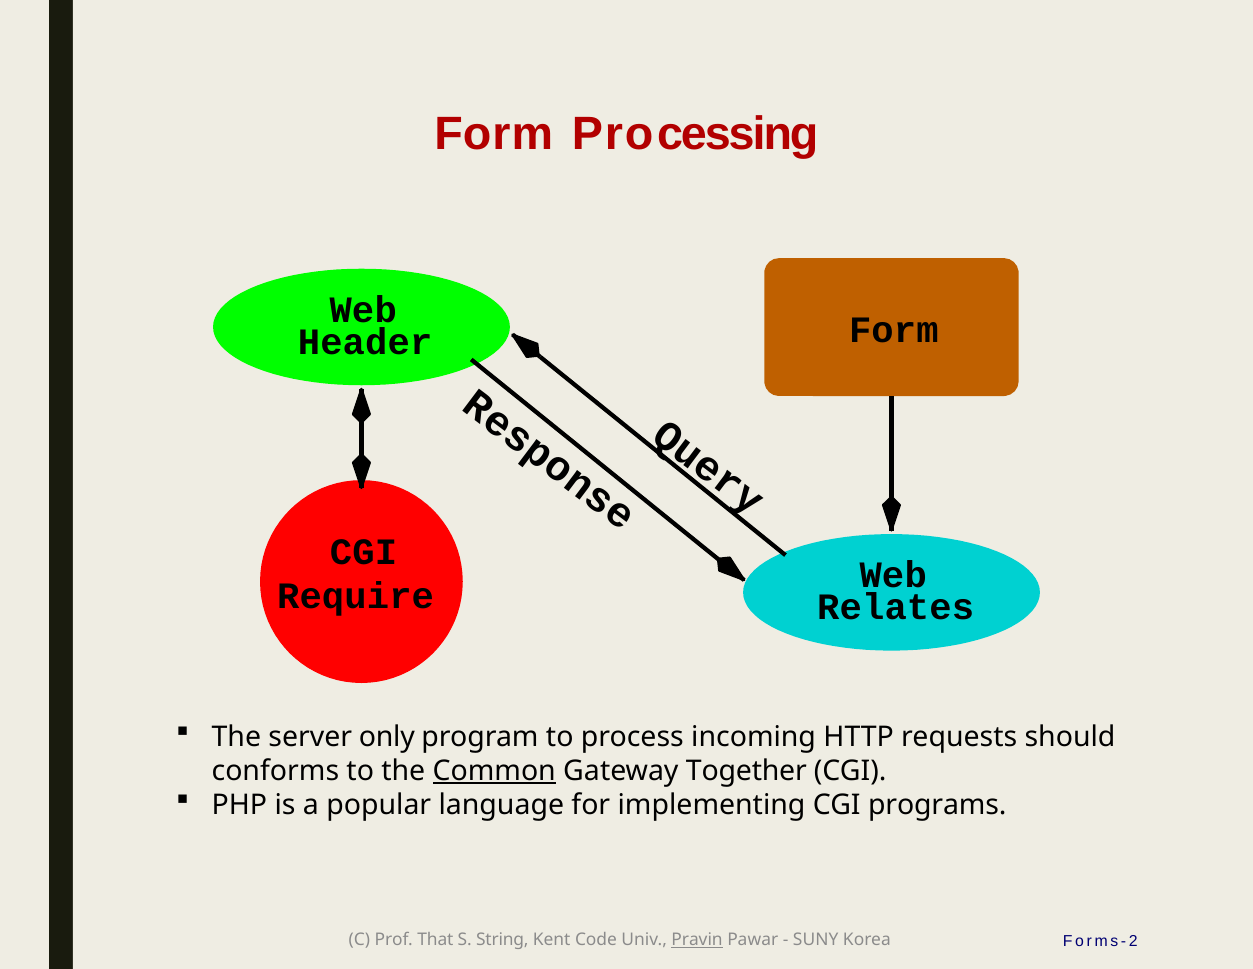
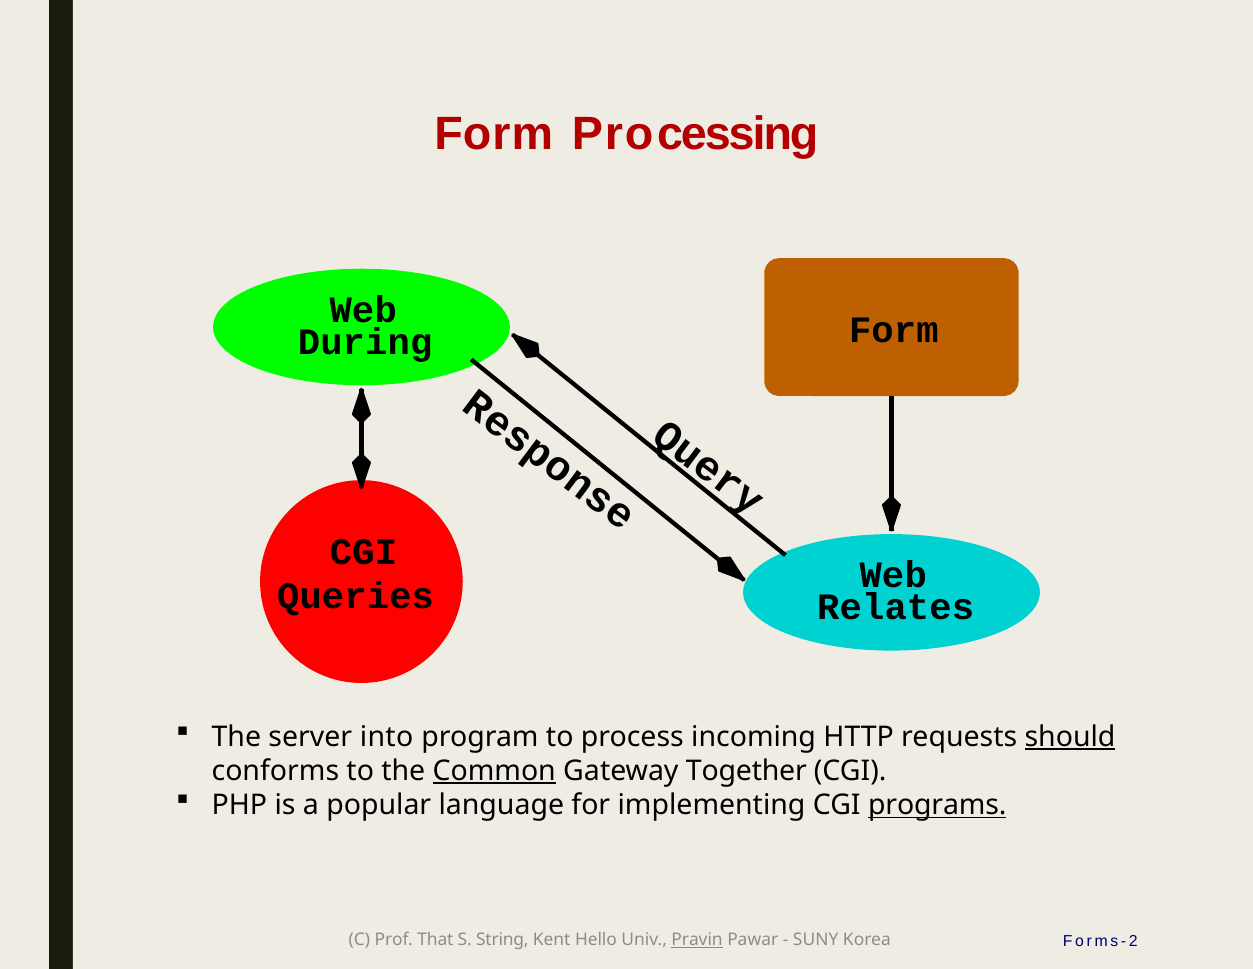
Header: Header -> During (365, 342)
Require: Require -> Queries (356, 595)
only: only -> into (387, 736)
should underline: none -> present (1070, 736)
programs underline: none -> present (937, 805)
Code: Code -> Hello (596, 939)
